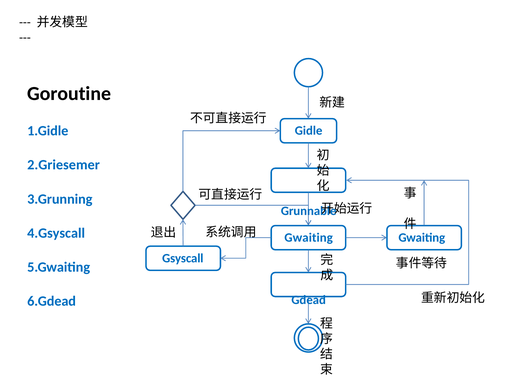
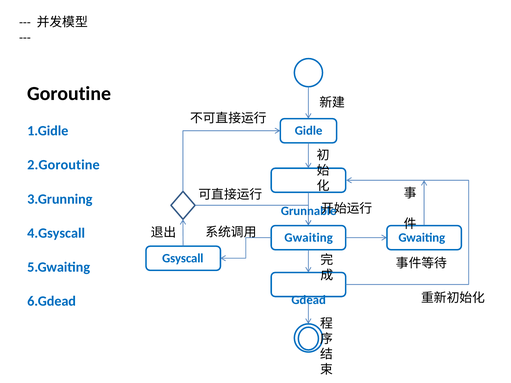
2.Griesemer: 2.Griesemer -> 2.Goroutine (63, 165)
